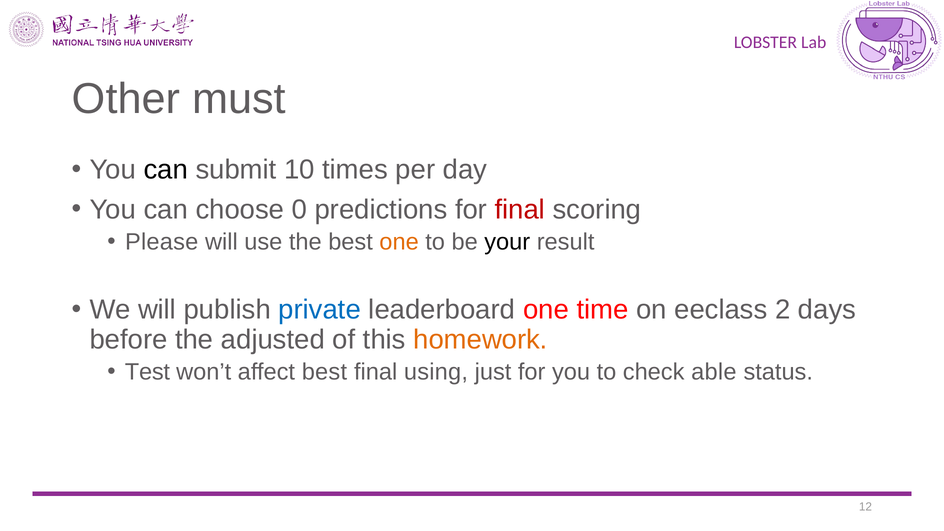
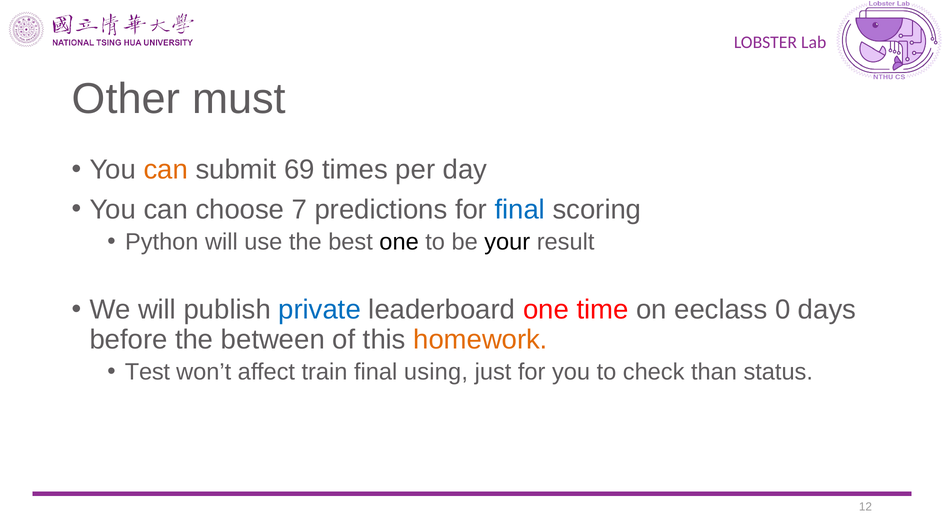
can colour: black -> orange (166, 170)
10: 10 -> 69 (299, 170)
0: 0 -> 7 (299, 209)
final colour: red -> blue (520, 209)
Please: Please -> Python (162, 242)
one colour: orange -> black (399, 242)
2: 2 -> 0 (783, 310)
adjusted: adjusted -> between (273, 340)
affect best: best -> train (325, 372)
able: able -> than (714, 372)
